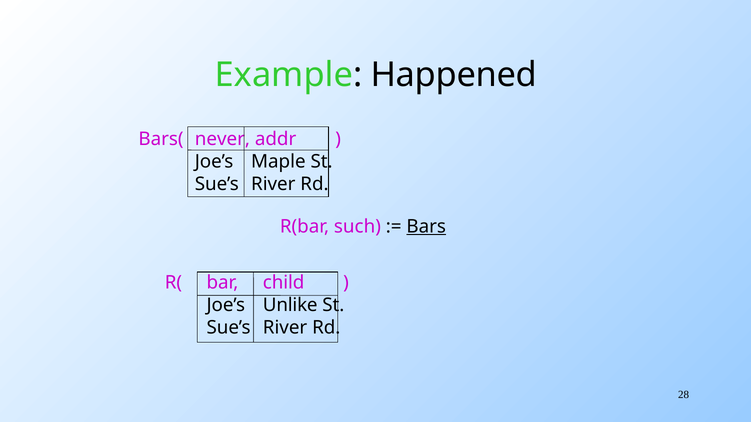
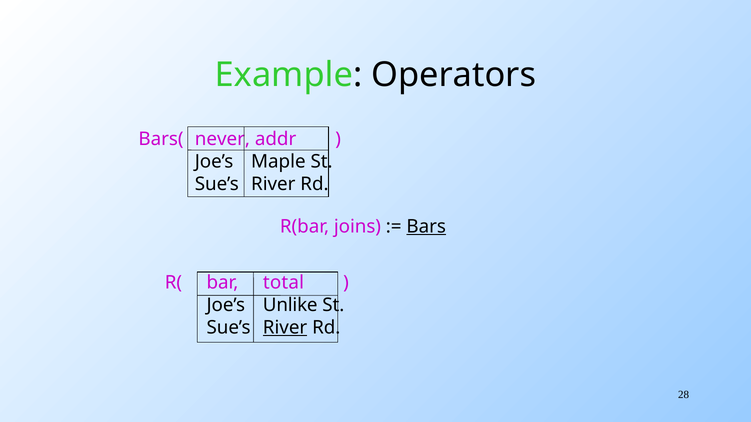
Happened: Happened -> Operators (454, 75)
such: such -> joins (357, 227)
child: child -> total (283, 283)
River underline: none -> present (285, 328)
